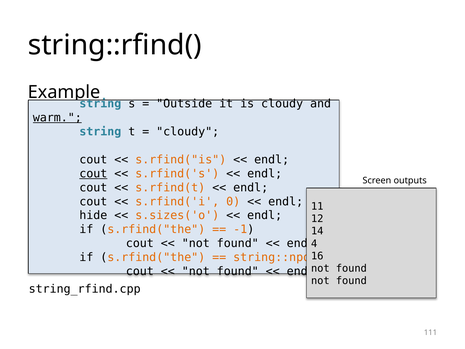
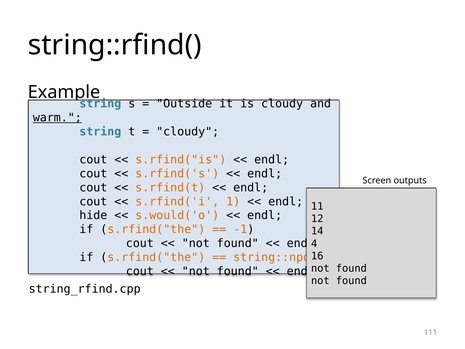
cout underline: present -> none (93, 173)
0: 0 -> 1 (233, 201)
s.sizes('o: s.sizes('o -> s.would('o (177, 215)
